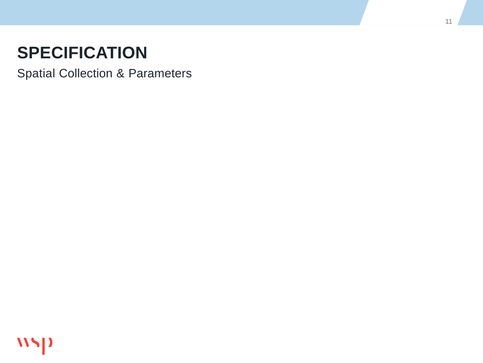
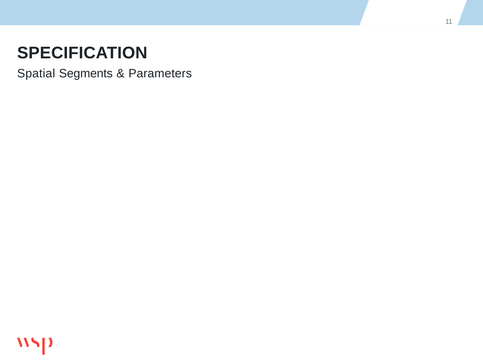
Collection: Collection -> Segments (86, 73)
